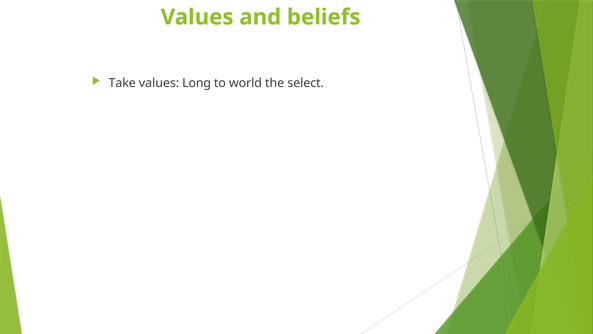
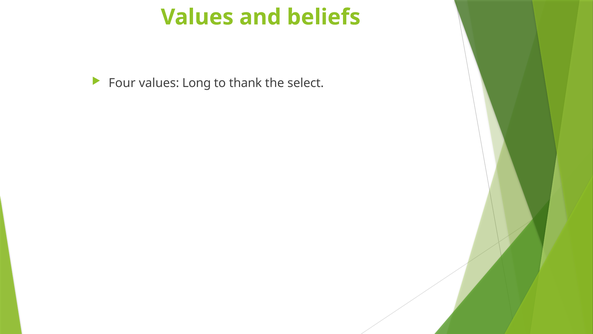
Take: Take -> Four (122, 83)
world: world -> thank (246, 83)
